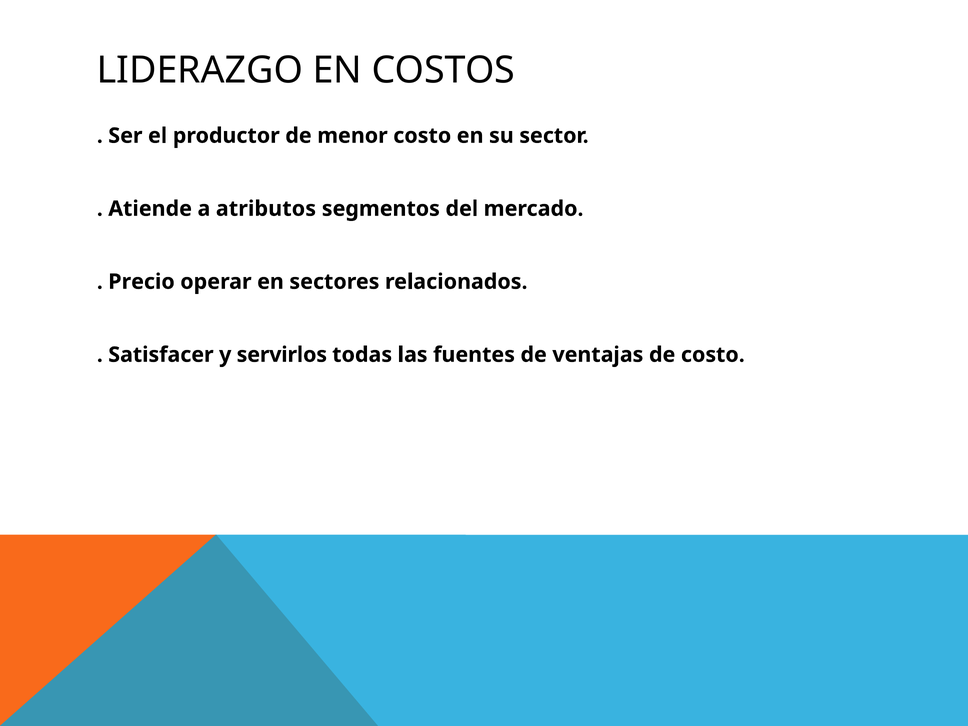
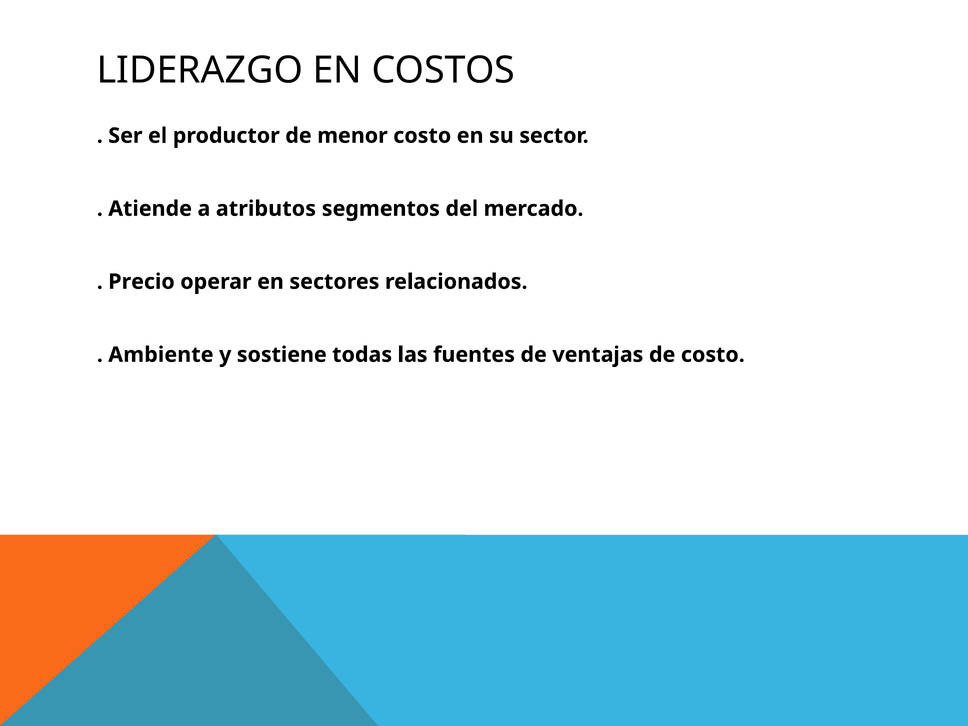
Satisfacer: Satisfacer -> Ambiente (161, 355)
servirlos: servirlos -> sostiene (282, 355)
